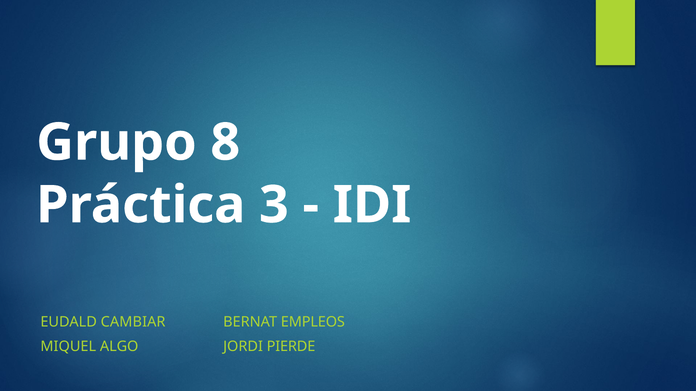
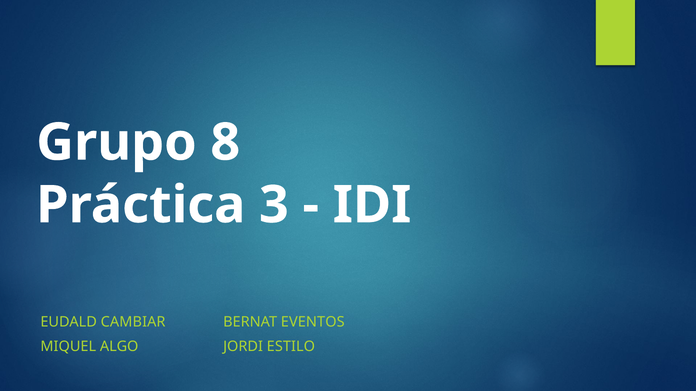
EMPLEOS: EMPLEOS -> EVENTOS (313, 322)
PIERDE: PIERDE -> ESTILO (291, 347)
